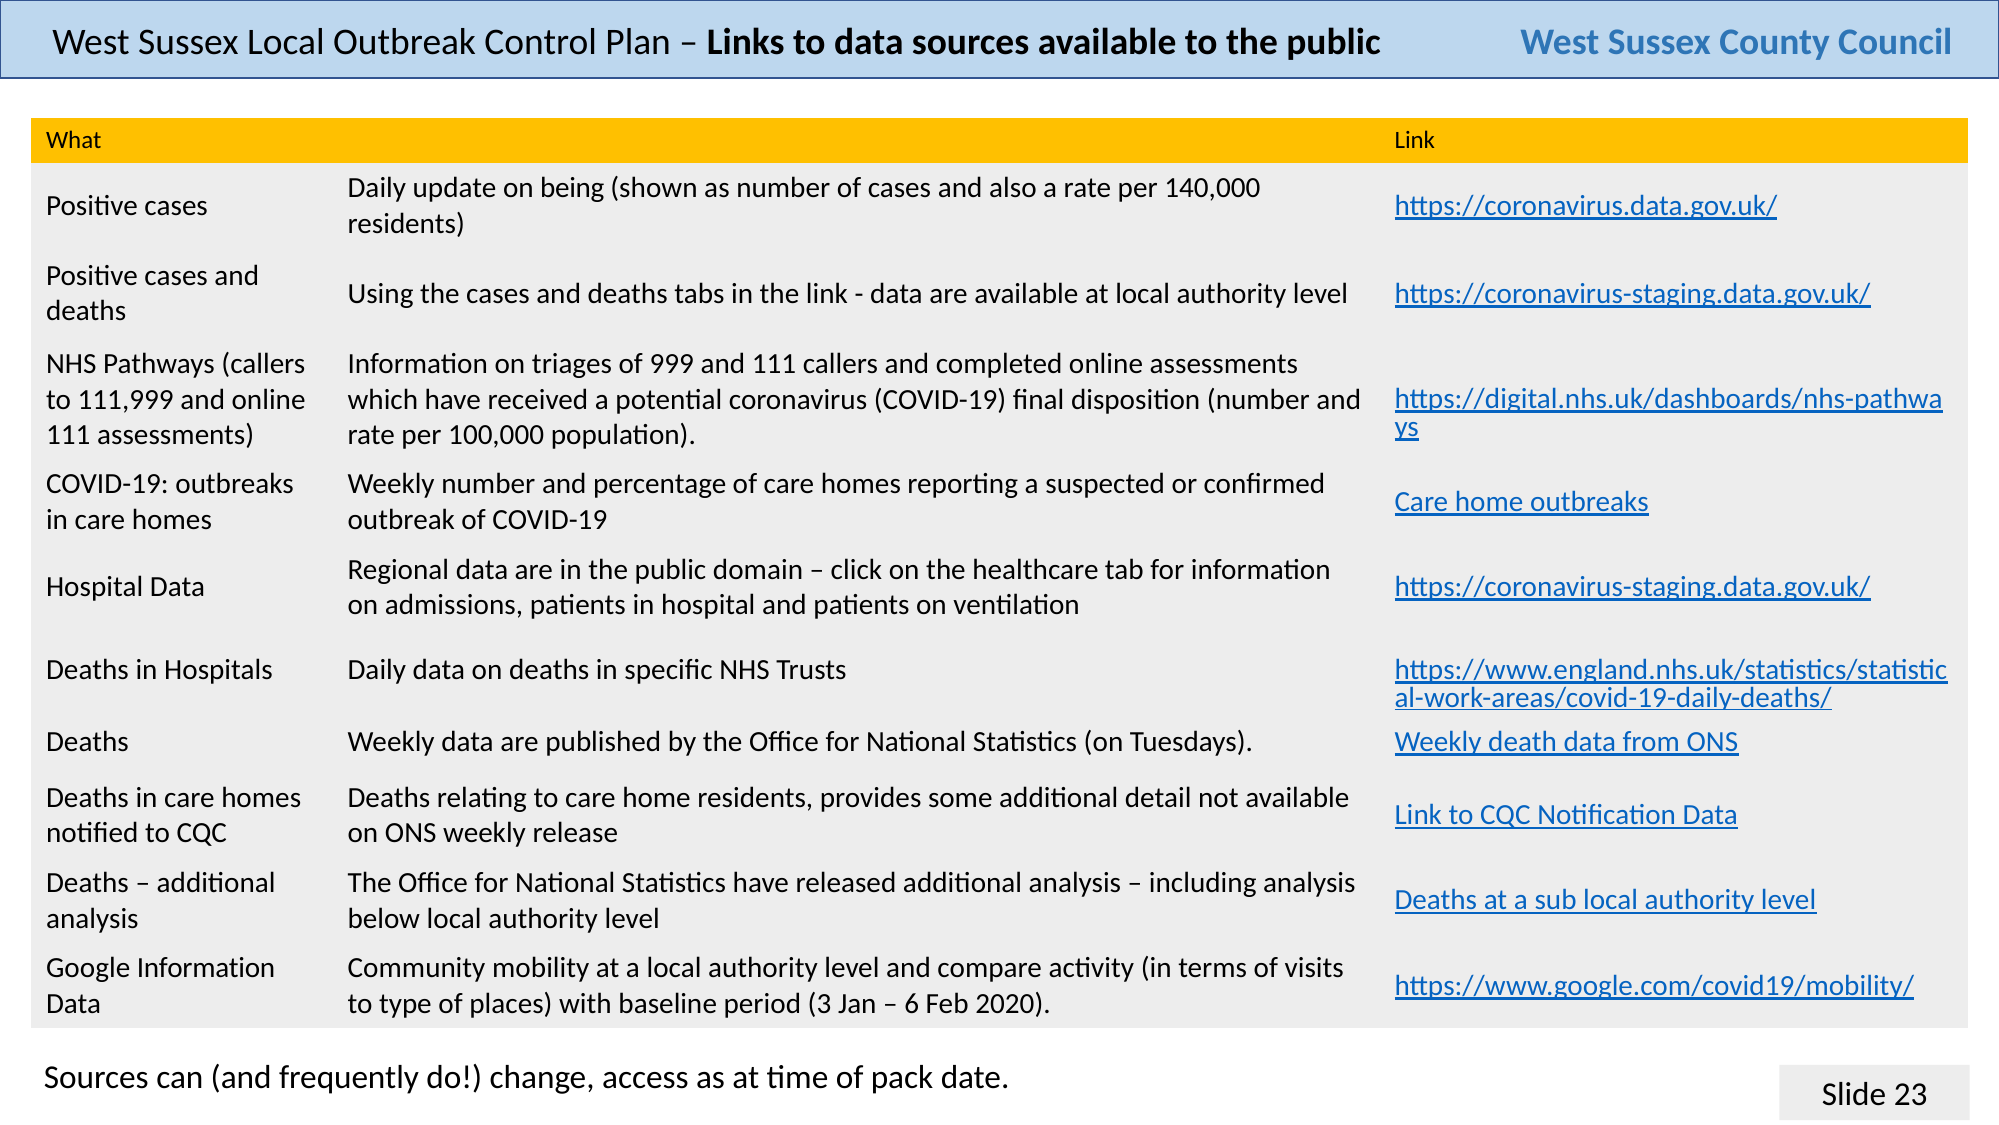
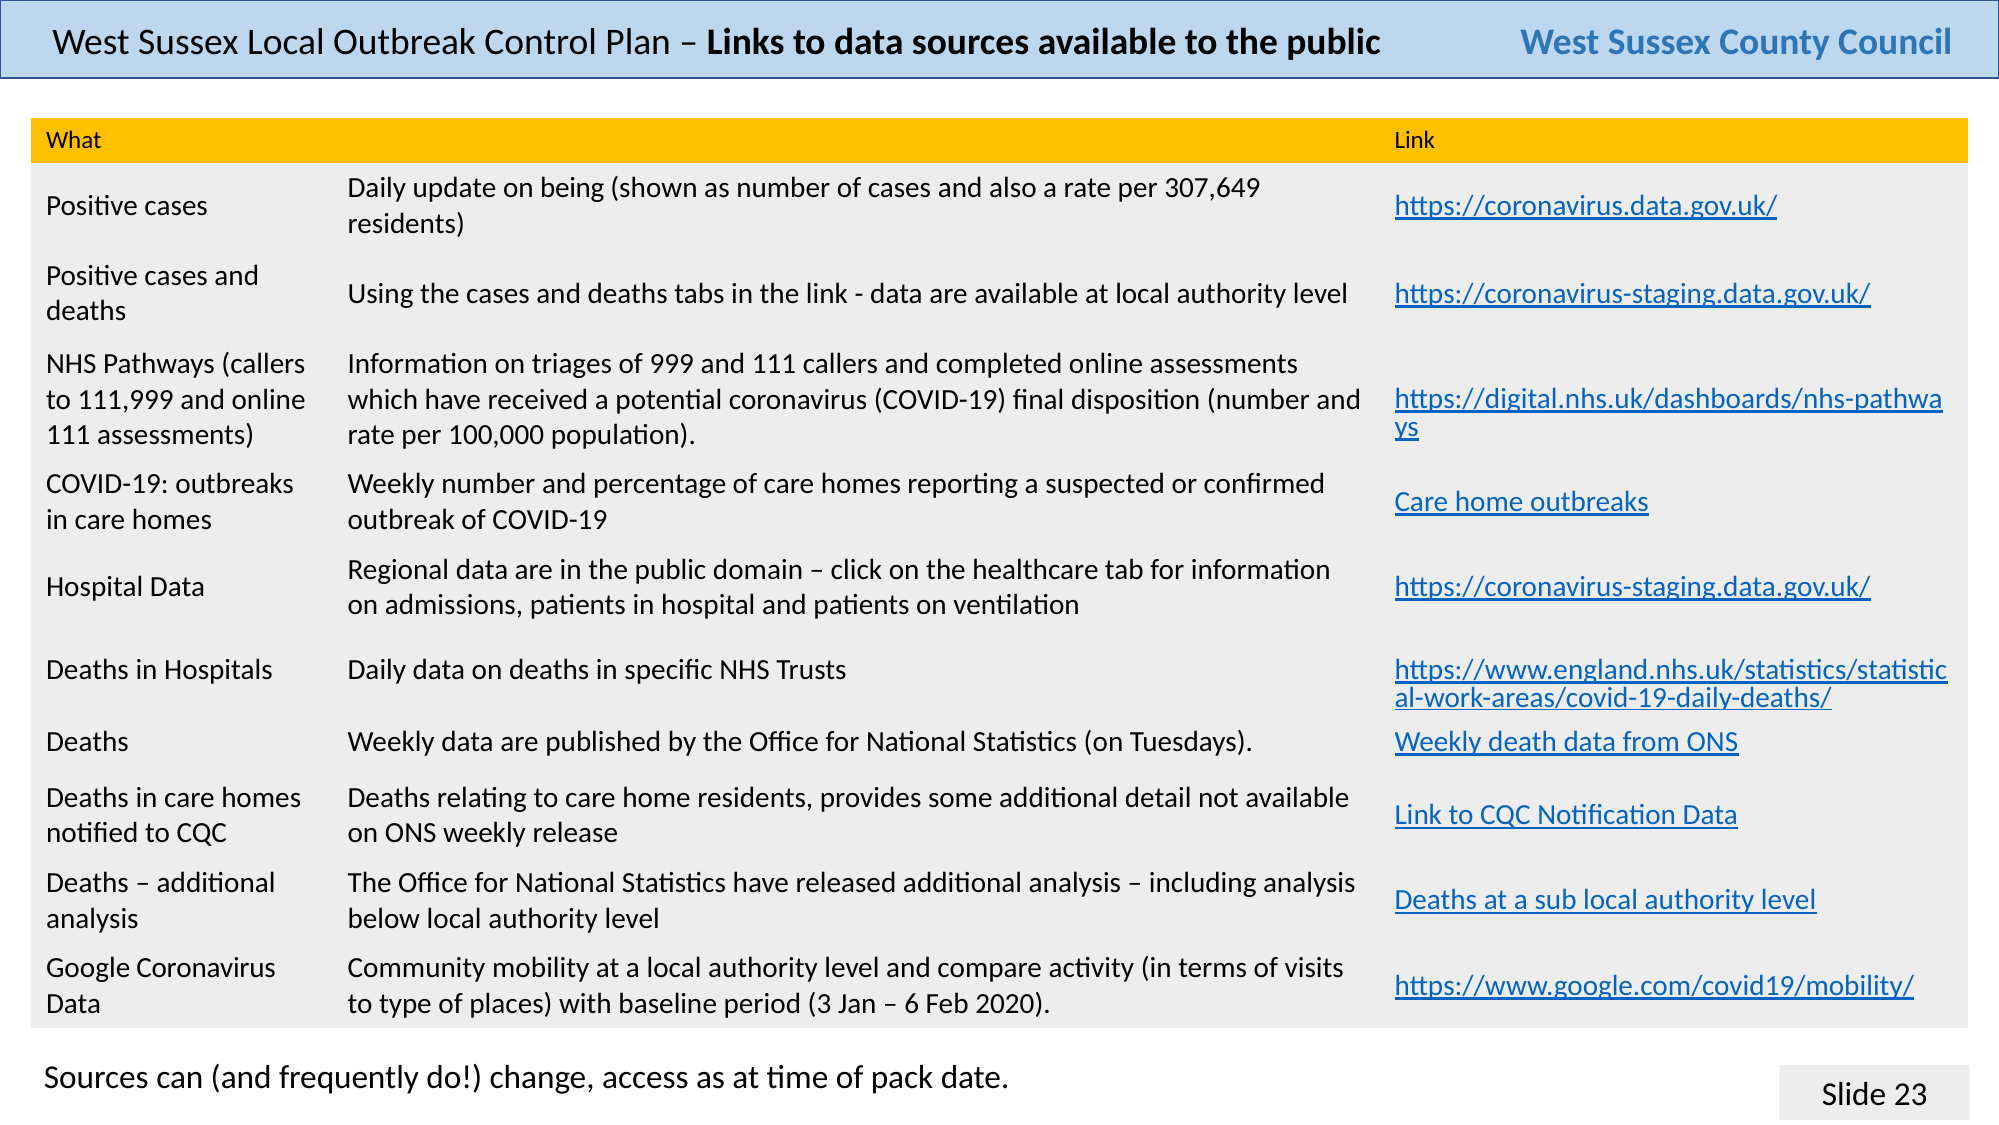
140,000: 140,000 -> 307,649 (1212, 188)
Google Information: Information -> Coronavirus (206, 968)
